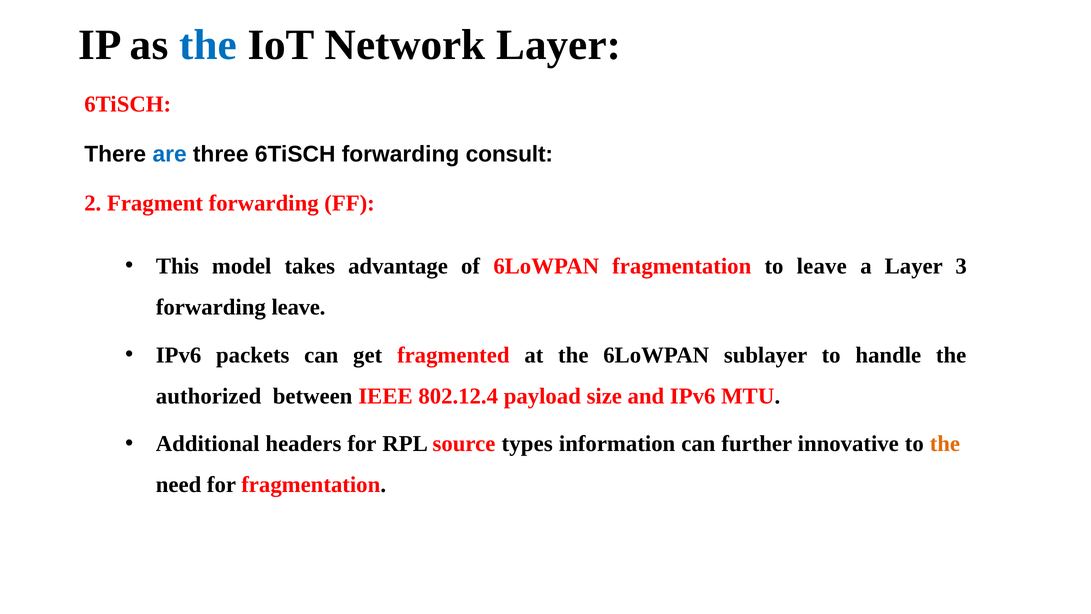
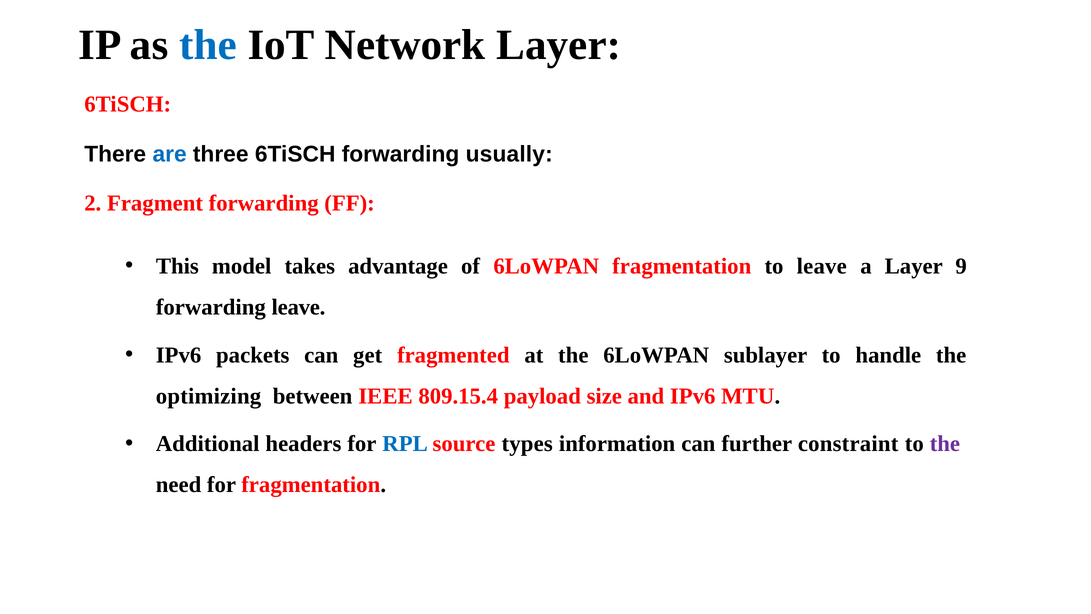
consult: consult -> usually (509, 154)
3: 3 -> 9 (961, 266)
authorized: authorized -> optimizing (209, 396)
802.12.4: 802.12.4 -> 809.15.4 (458, 396)
RPL colour: black -> blue (405, 444)
innovative: innovative -> constraint (848, 444)
the colour: orange -> purple (945, 444)
